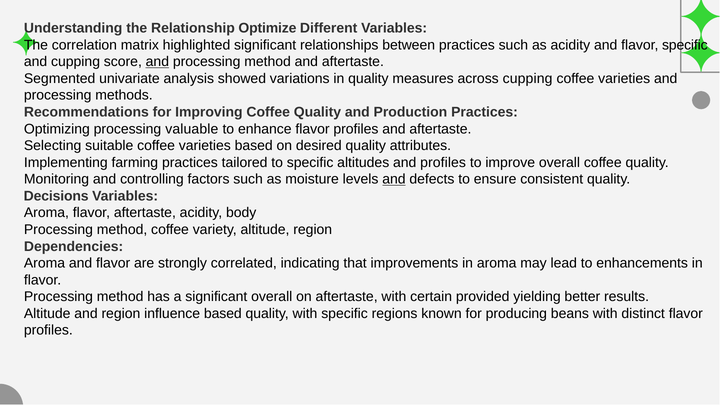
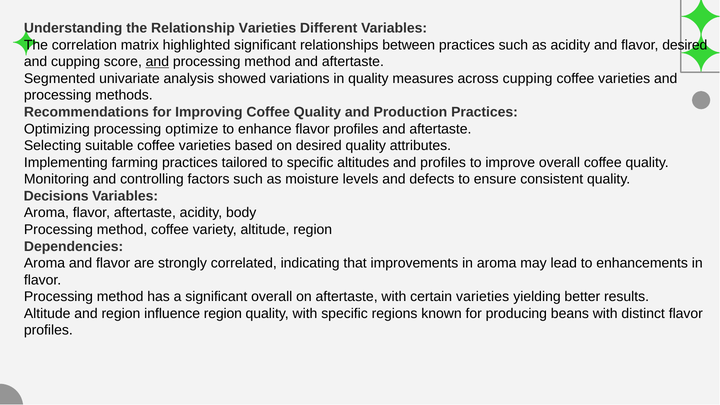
Relationship Optimize: Optimize -> Varieties (267, 28)
flavor specific: specific -> desired (685, 45)
valuable: valuable -> optimize (192, 129)
and underline: present -> none (394, 179)
certain provided: provided -> varieties (483, 297)
influence based: based -> region (223, 314)
